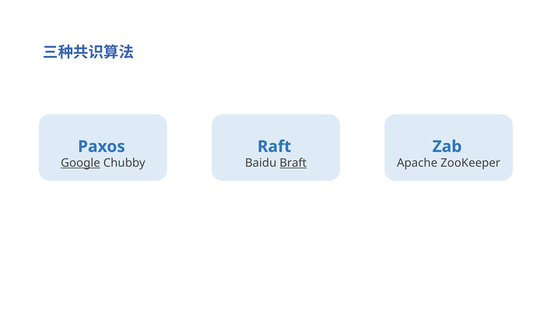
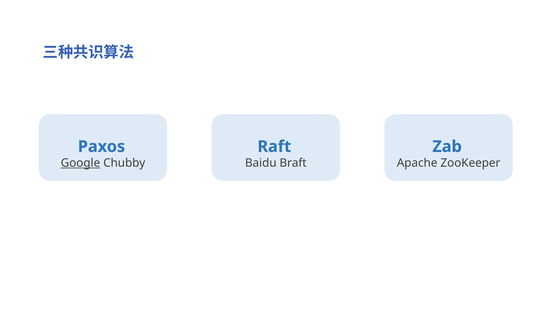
Braft underline: present -> none (293, 163)
